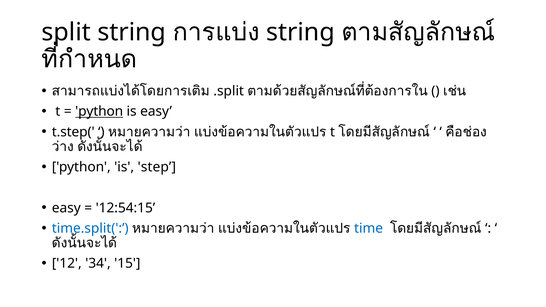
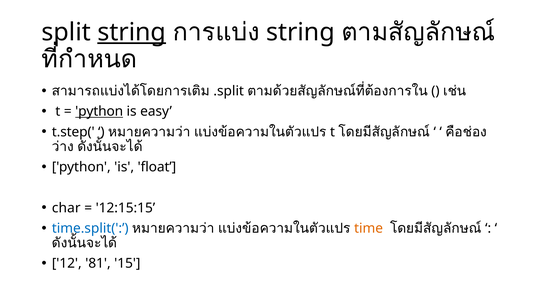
string underline: none -> present (132, 32)
step: step -> float (157, 167)
easy: easy -> char (66, 208)
12:54:15: 12:54:15 -> 12:15:15 (125, 208)
time colour: blue -> orange (369, 228)
34: 34 -> 81 (98, 264)
